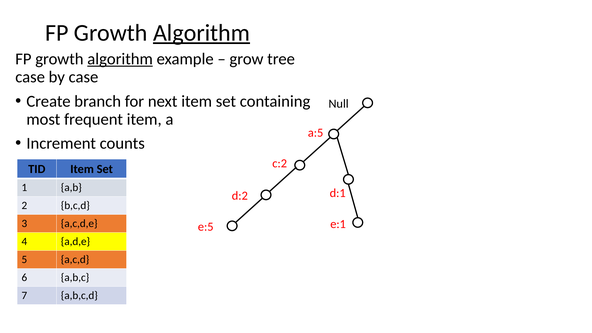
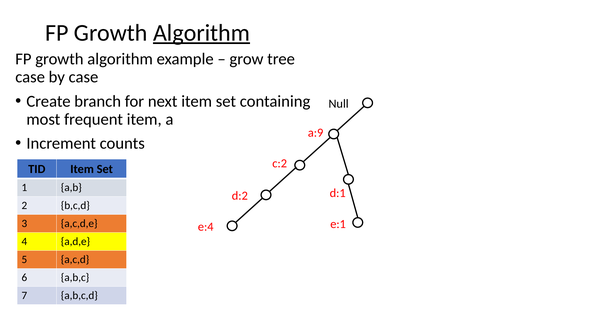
algorithm underline: present -> none (120, 59)
a:5: a:5 -> a:9 (316, 133)
e:5: e:5 -> e:4 (206, 227)
